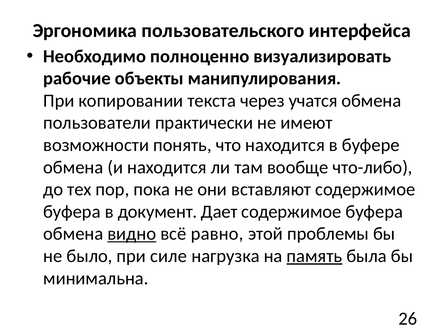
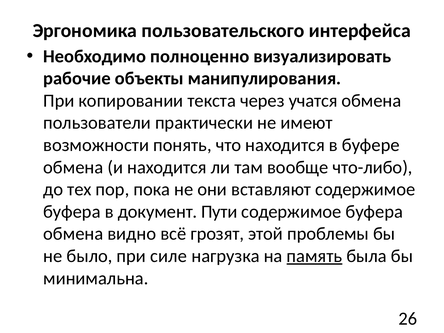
Дает: Дает -> Пути (219, 212)
видно underline: present -> none (132, 234)
равно: равно -> грозят (217, 234)
